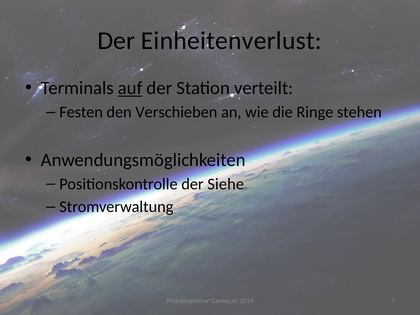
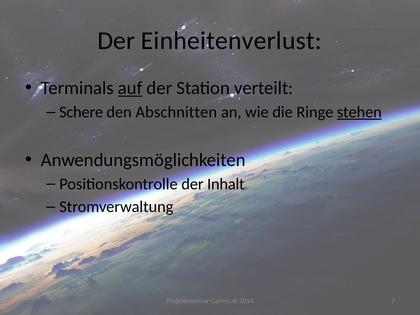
Festen: Festen -> Schere (81, 112)
Verschieben: Verschieben -> Abschnitten (176, 112)
stehen underline: none -> present (359, 112)
Siehe: Siehe -> Inhalt (226, 184)
